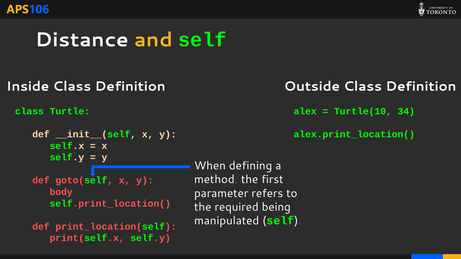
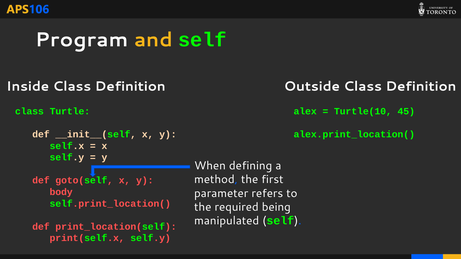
Distance: Distance -> Program (82, 40)
34: 34 -> 45 (406, 112)
